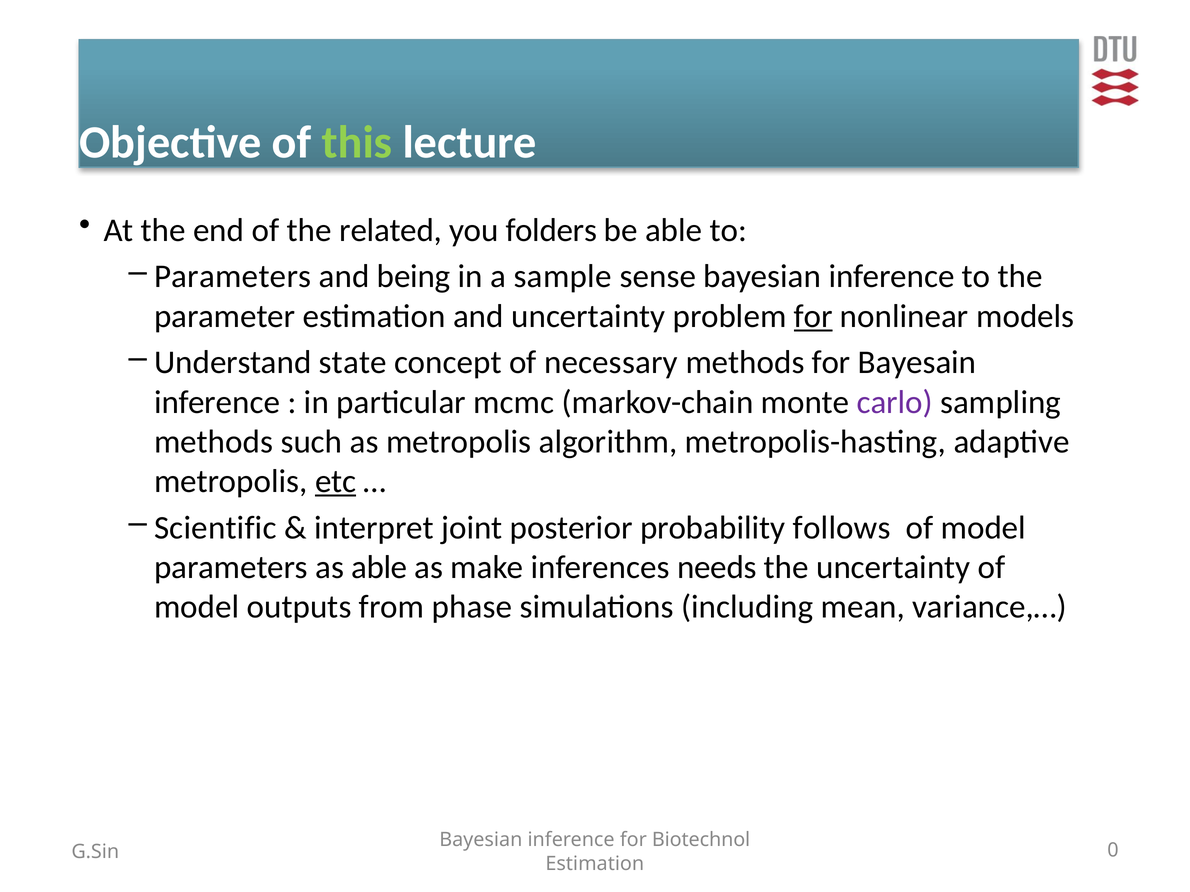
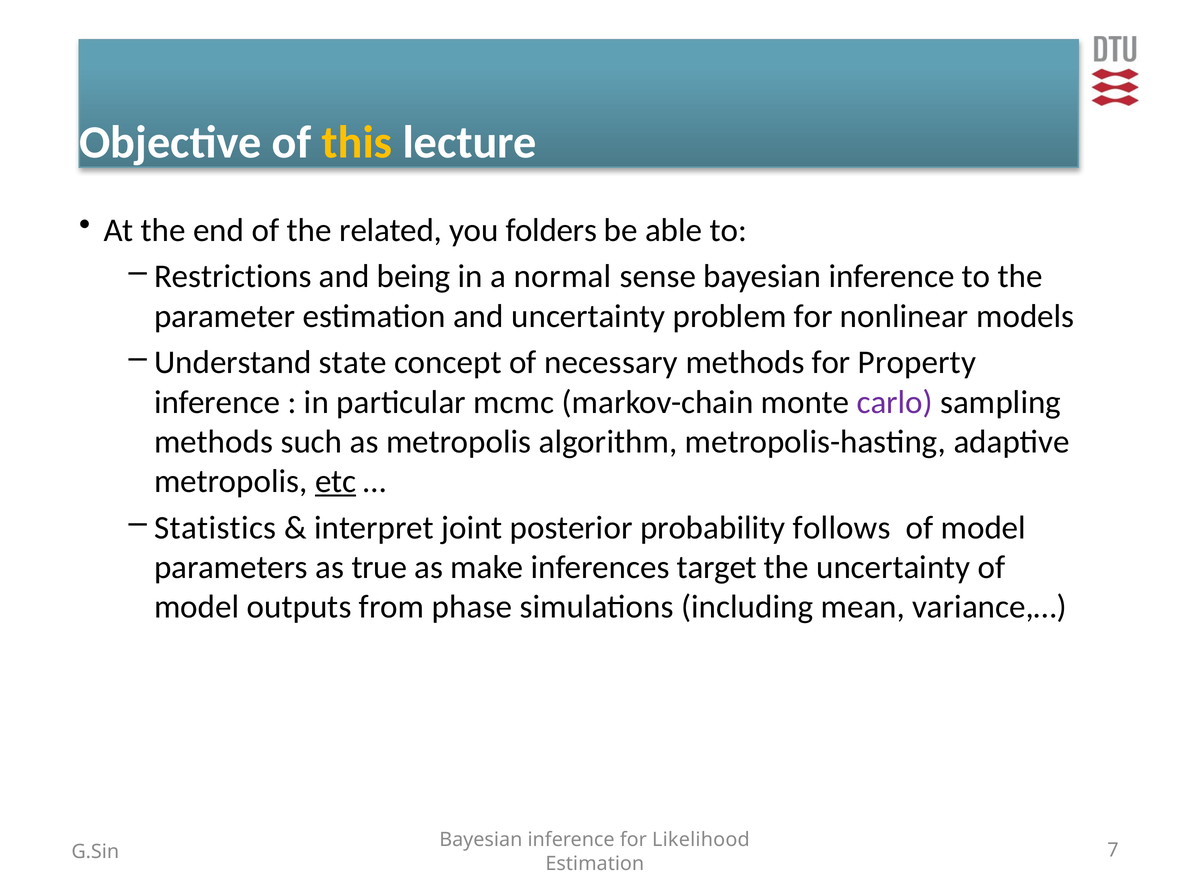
this colour: light green -> yellow (357, 143)
Parameters: Parameters -> Restrictions (233, 277)
sample: sample -> normal (563, 277)
for underline: present -> none (813, 316)
Bayesain: Bayesain -> Property (917, 363)
Scientific: Scientific -> Statistics (215, 528)
as able: able -> true (379, 568)
needs: needs -> target (717, 568)
Biotechnol: Biotechnol -> Likelihood (701, 840)
0: 0 -> 7 (1113, 851)
